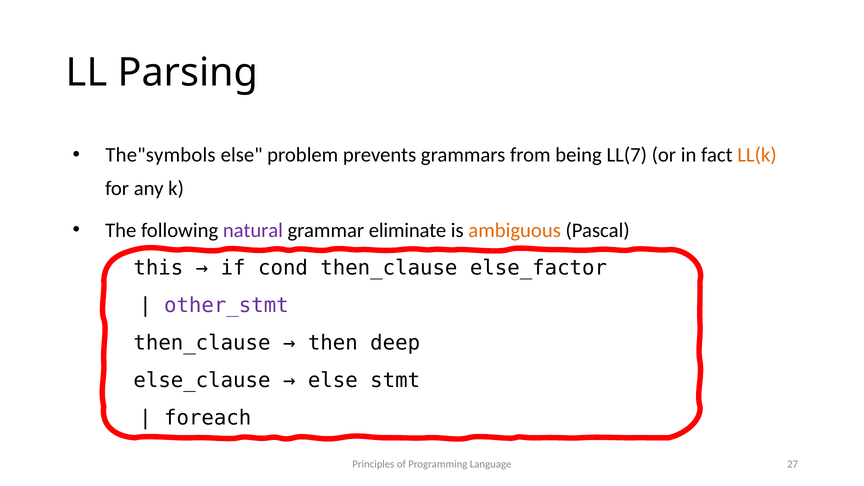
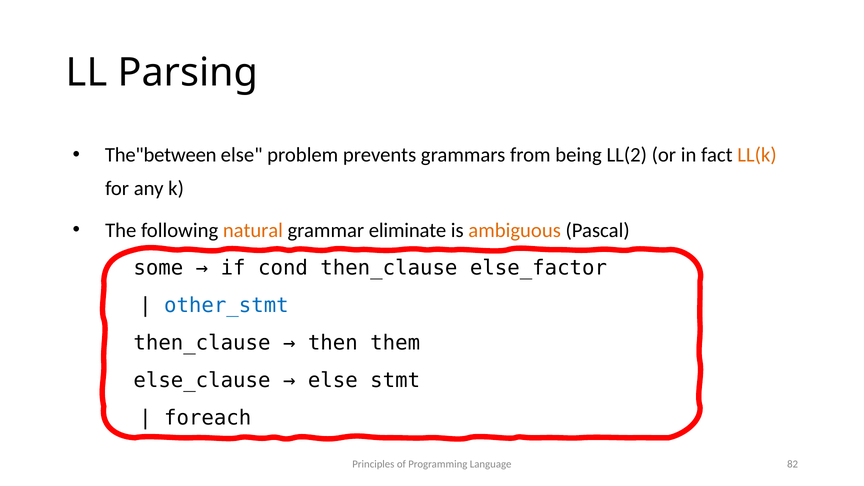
The"symbols: The"symbols -> The"between (161, 155)
LL(7: LL(7 -> LL(2 (627, 155)
natural colour: purple -> orange (253, 230)
this: this -> some (158, 268)
other_stmt colour: purple -> blue (226, 305)
deep: deep -> them (395, 343)
27: 27 -> 82 (793, 464)
